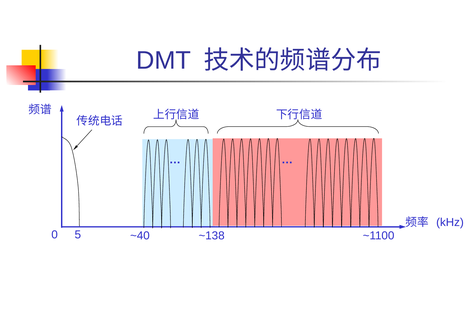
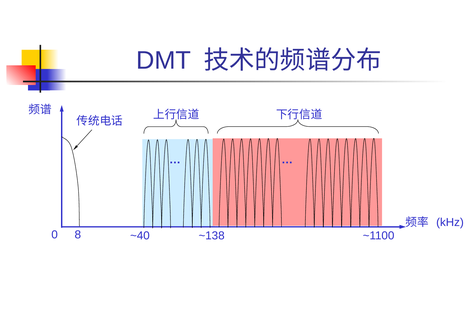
5: 5 -> 8 (78, 235)
